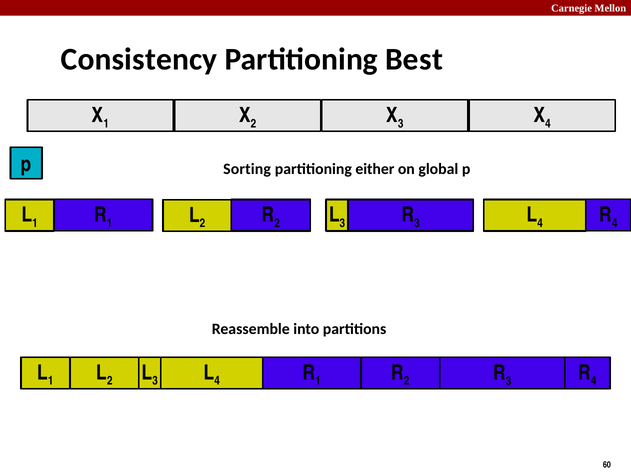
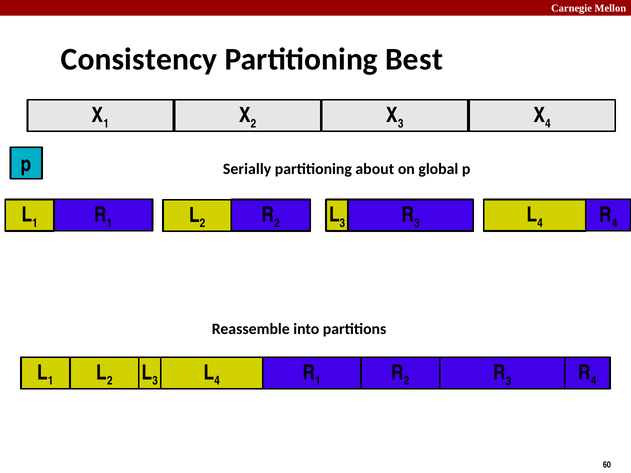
Sorting: Sorting -> Serially (247, 169)
either: either -> about (375, 169)
